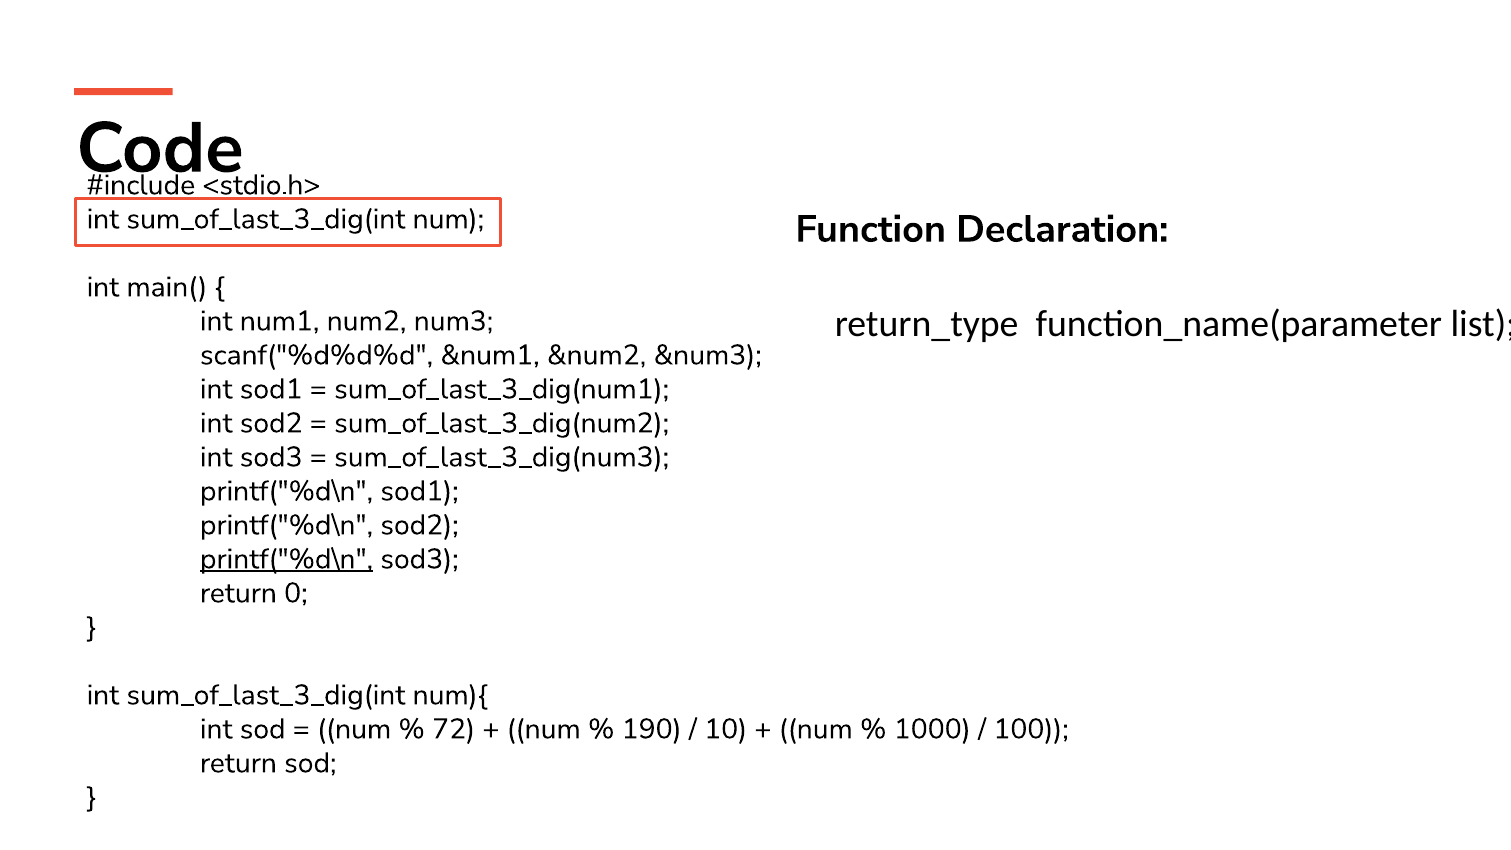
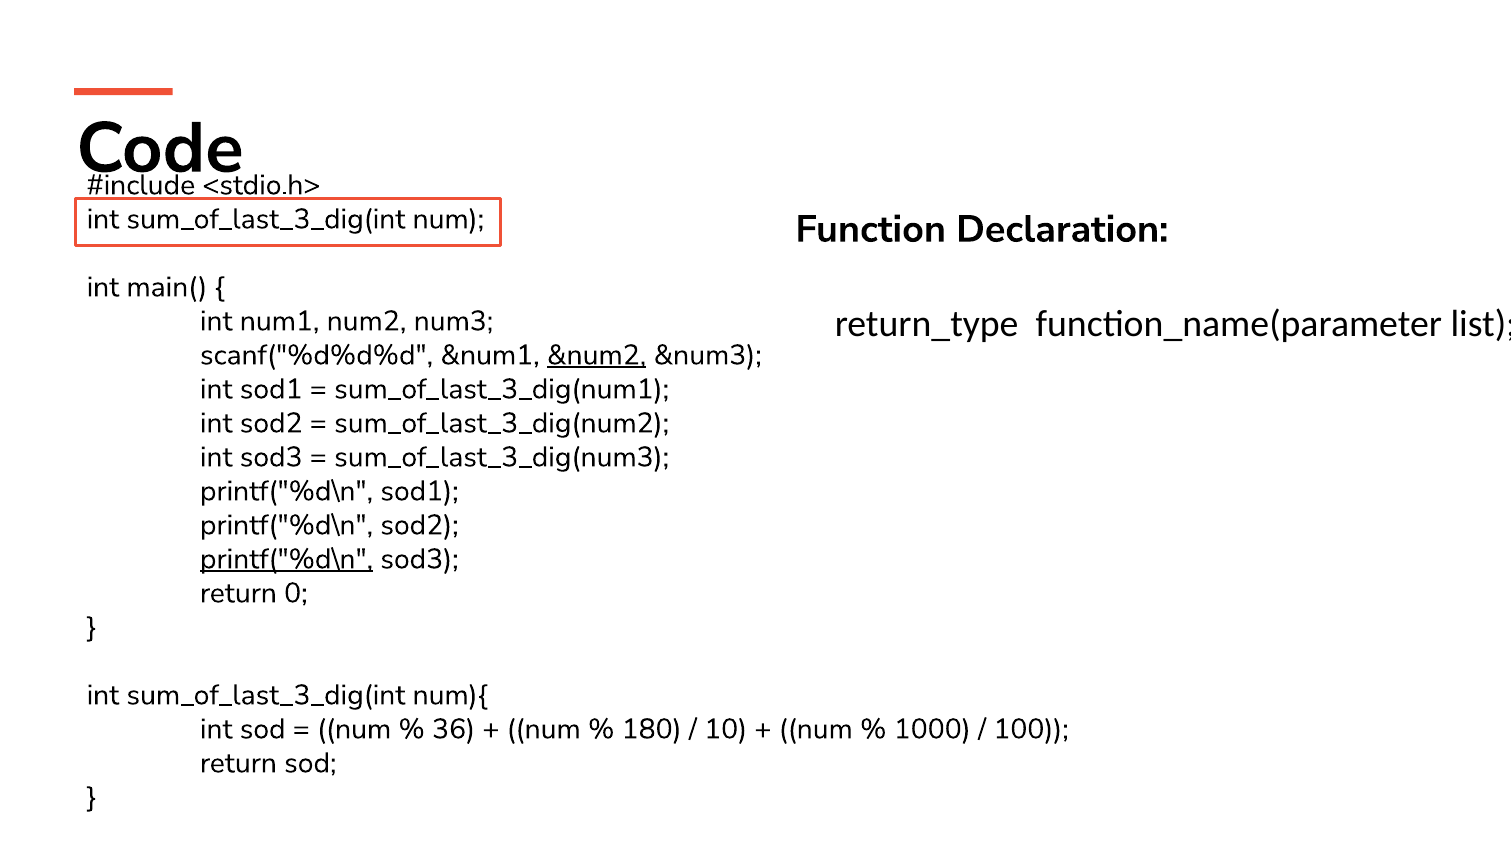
&num2 underline: none -> present (597, 355)
72: 72 -> 36 (454, 729)
190: 190 -> 180 (652, 729)
